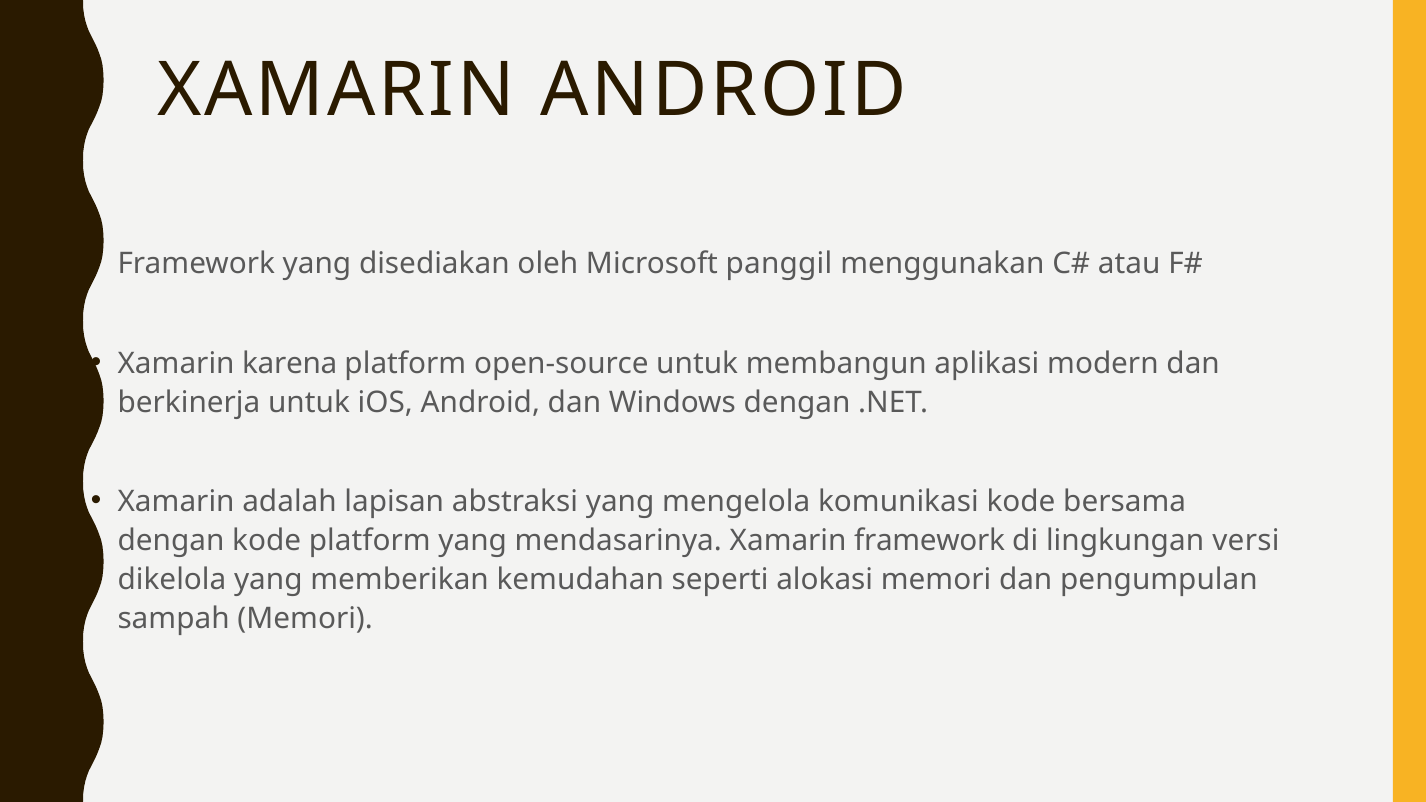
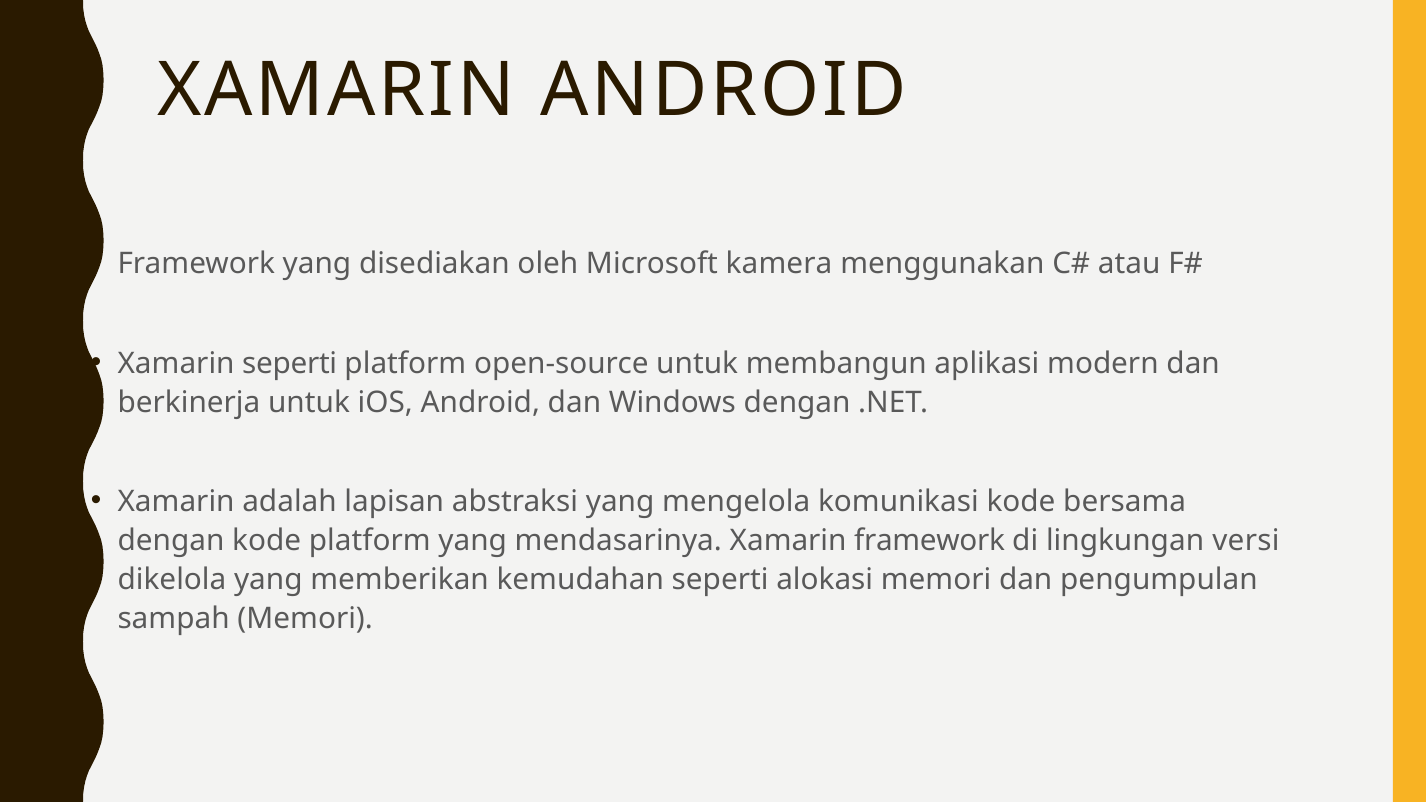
panggil: panggil -> kamera (779, 264)
Xamarin karena: karena -> seperti (290, 363)
